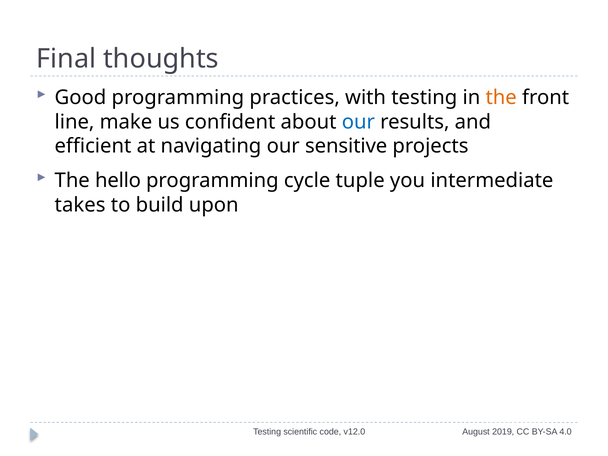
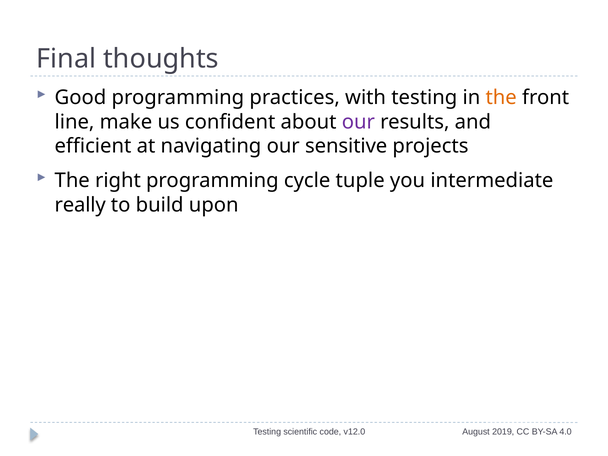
our colour: blue -> purple (358, 122)
hello: hello -> right (118, 181)
takes: takes -> really (80, 205)
